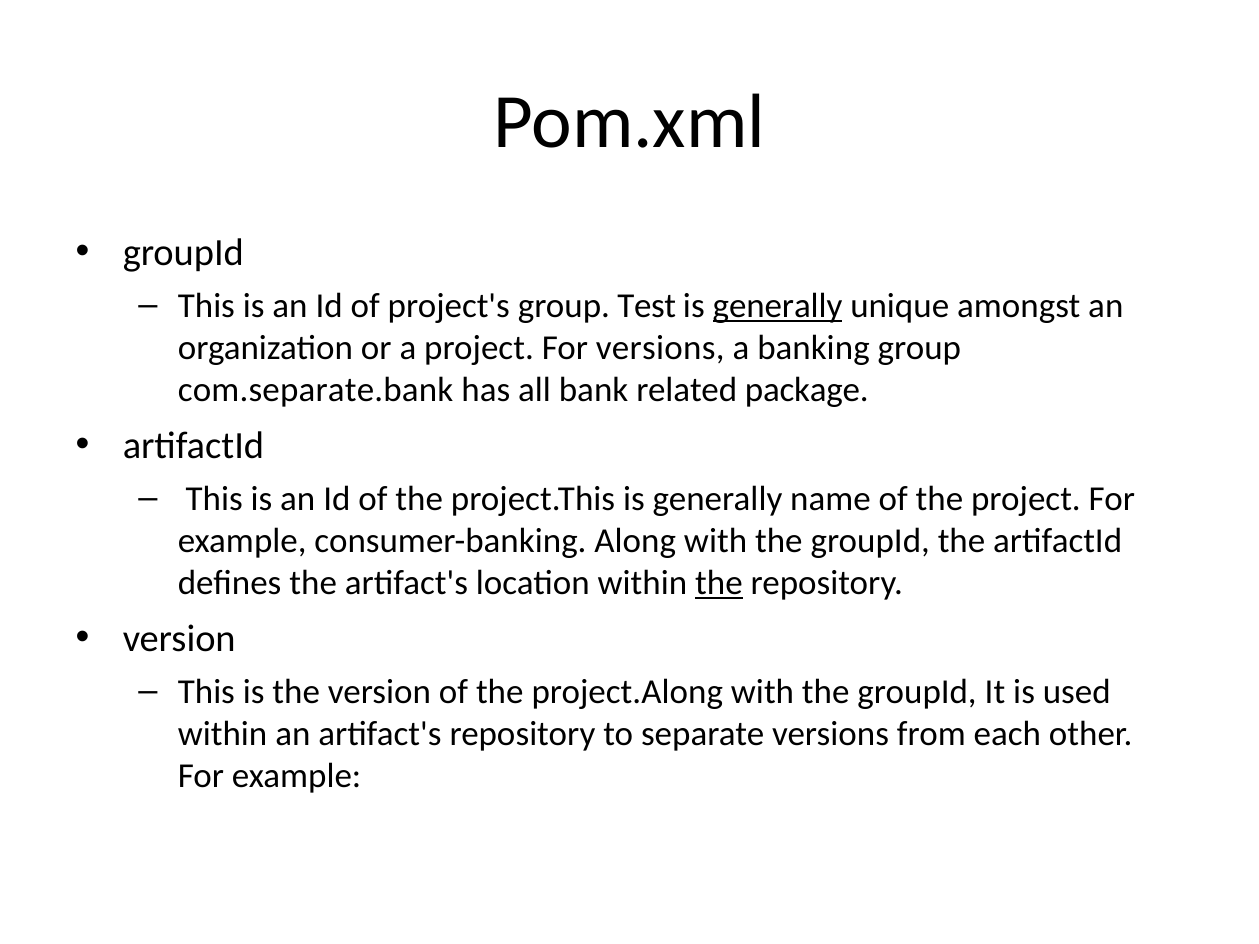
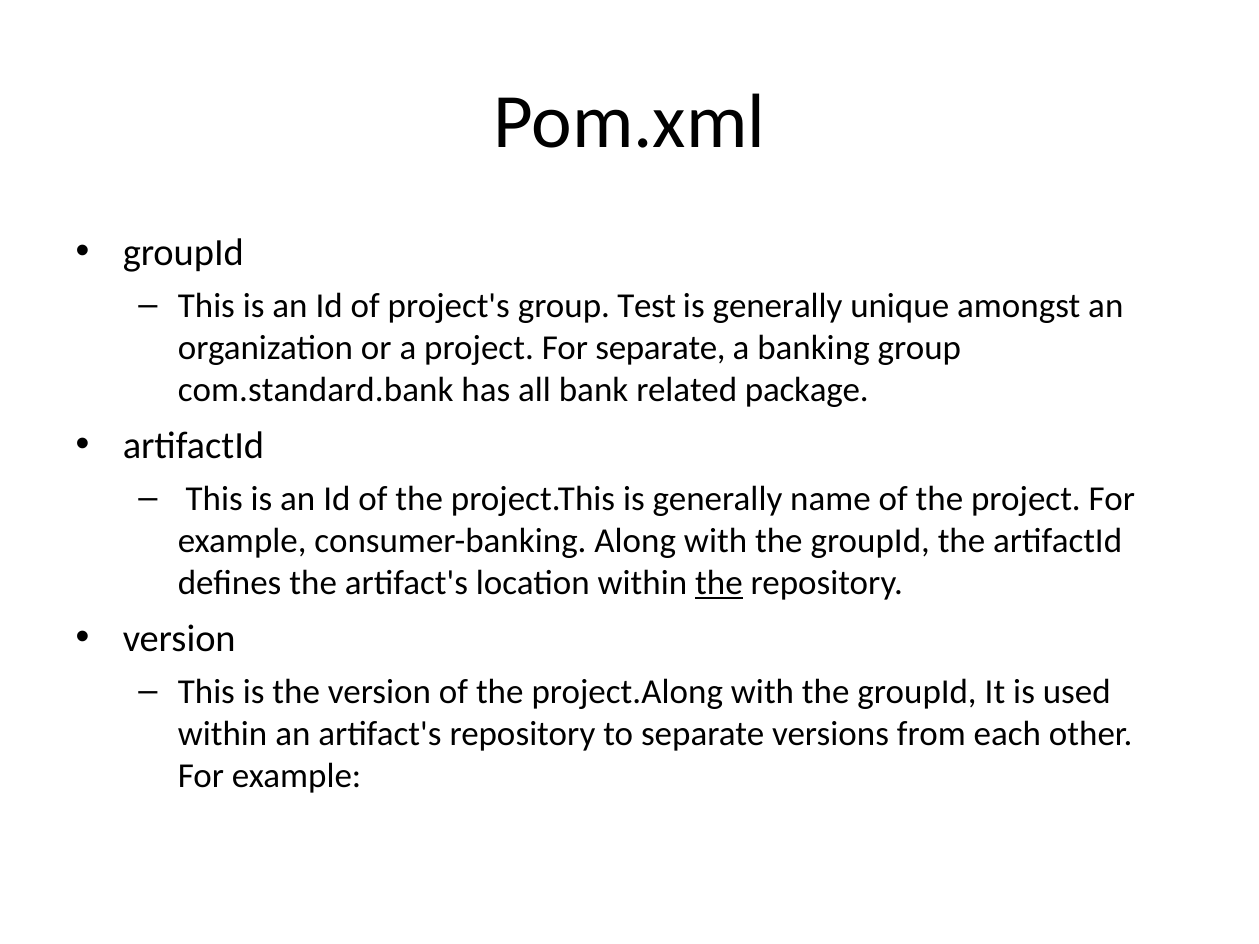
generally underline: present -> none (778, 306)
For versions: versions -> separate (661, 348)
com.separate.bank: com.separate.bank -> com.standard.bank (316, 390)
